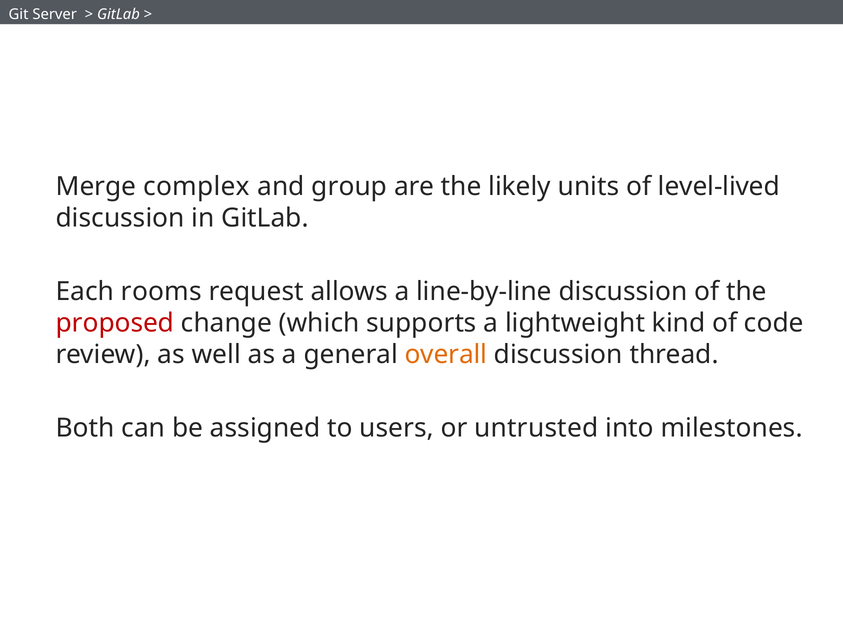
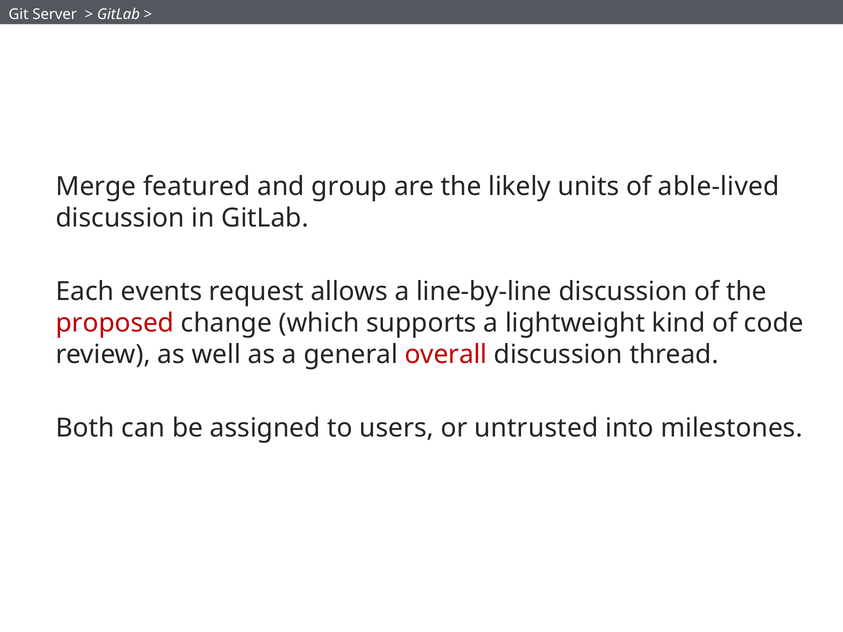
complex: complex -> featured (197, 187)
level-lived: level-lived -> able-lived (719, 187)
rooms: rooms -> events (162, 292)
overall colour: orange -> red (446, 355)
